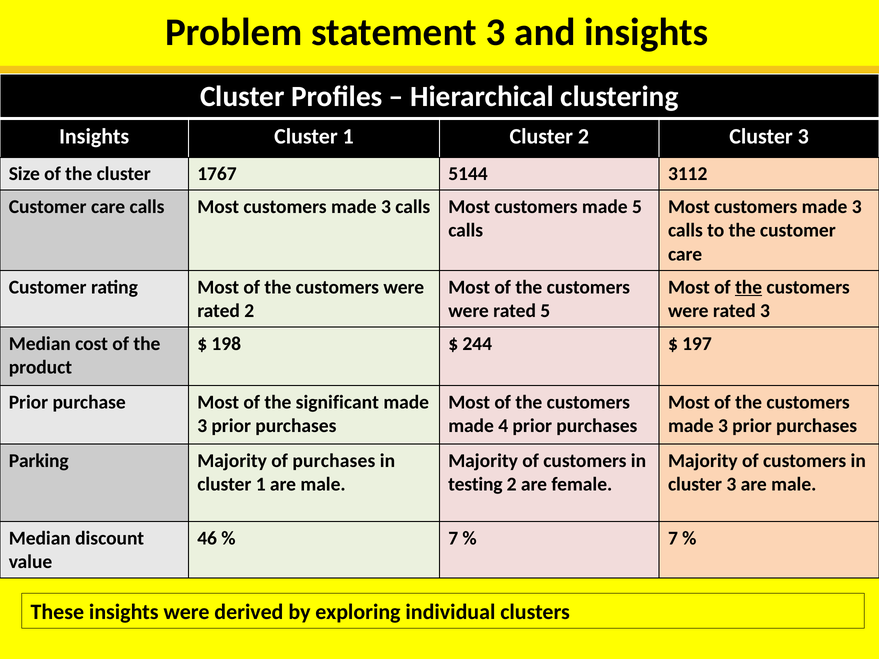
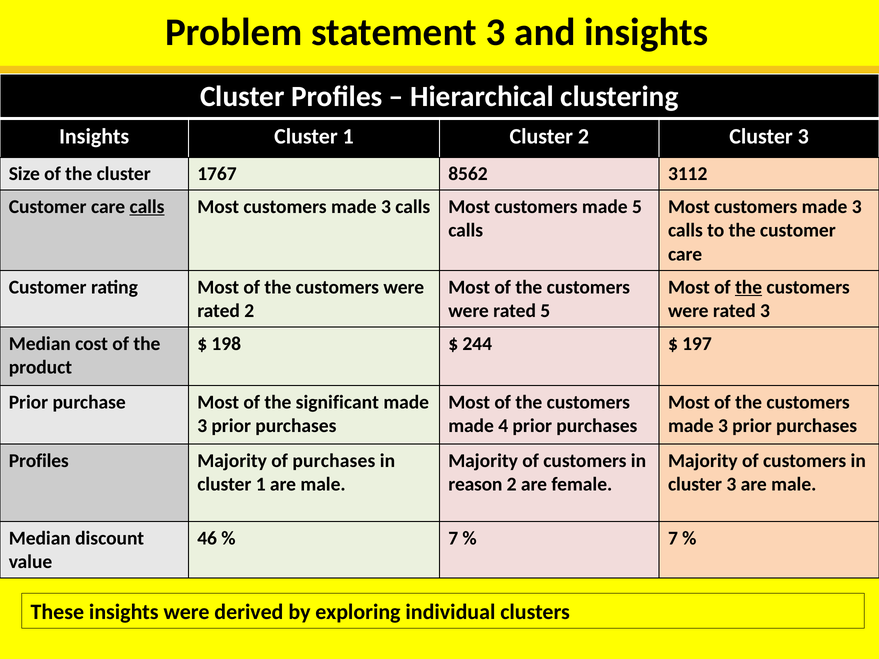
5144: 5144 -> 8562 (468, 174)
calls underline: none -> present (147, 207)
Parking: Parking -> Profiles (39, 461)
testing: testing -> reason (475, 485)
